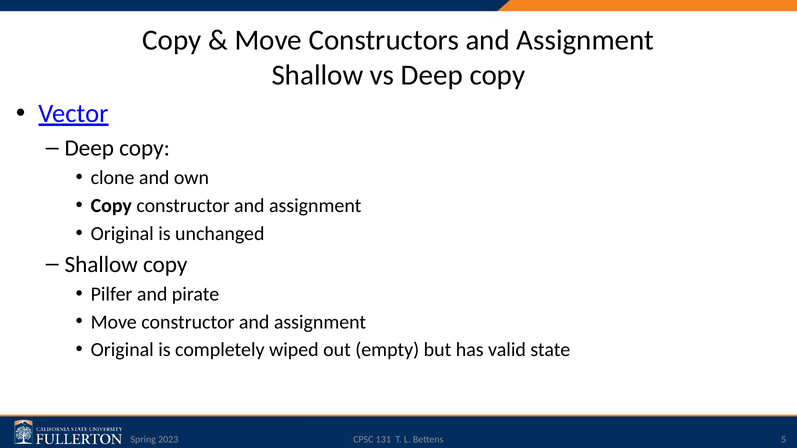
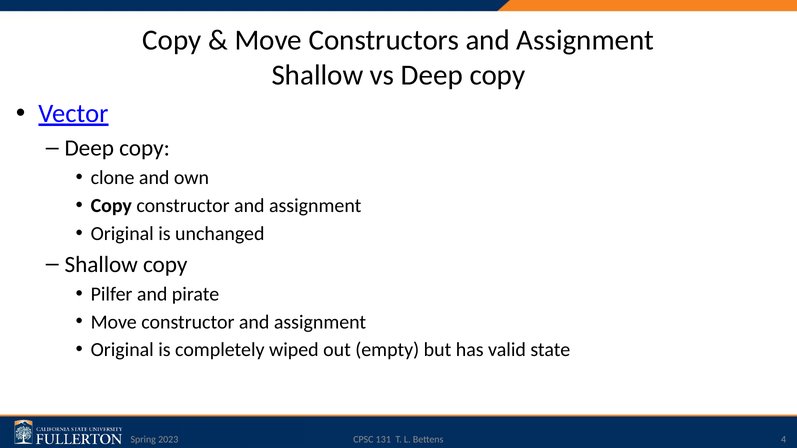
5: 5 -> 4 (784, 440)
